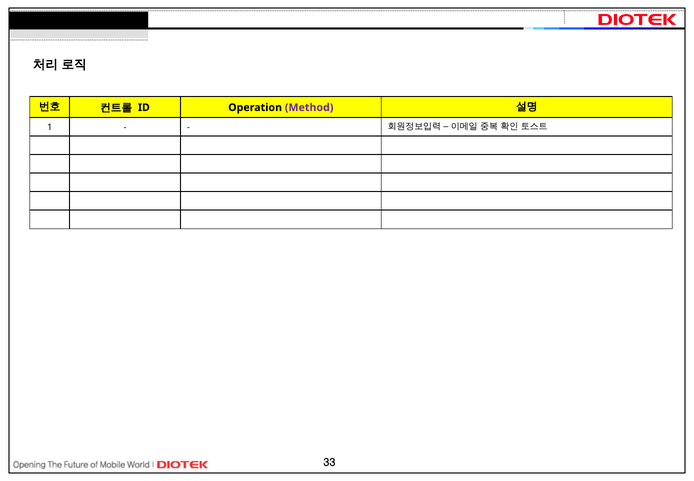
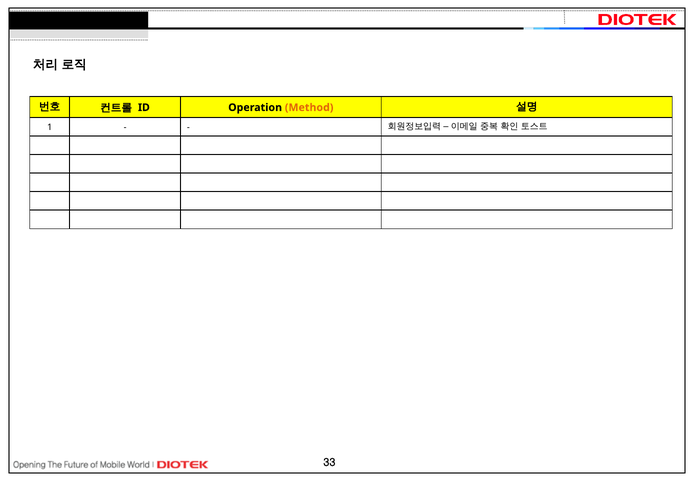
Method colour: purple -> orange (309, 107)
